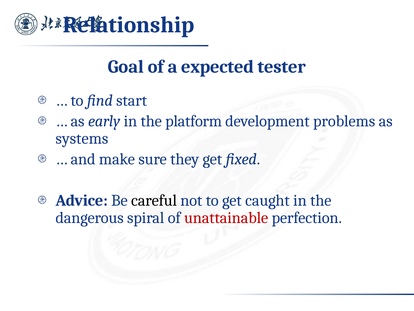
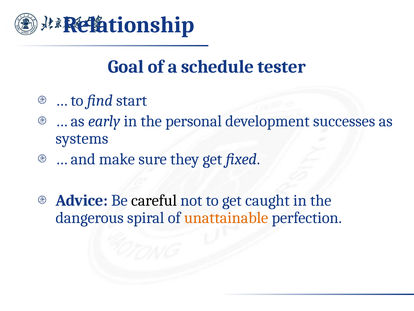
expected: expected -> schedule (218, 67)
platform: platform -> personal (194, 121)
problems: problems -> successes (344, 121)
unattainable colour: red -> orange (226, 218)
